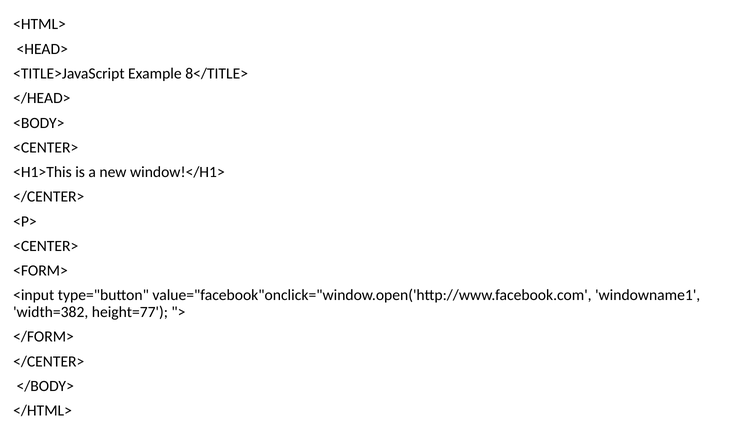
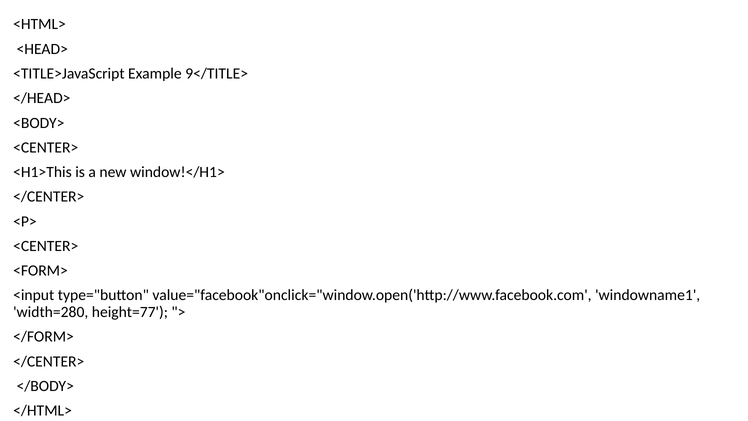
8</TITLE>: 8</TITLE> -> 9</TITLE> (217, 74)
width=382: width=382 -> width=280 (51, 312)
